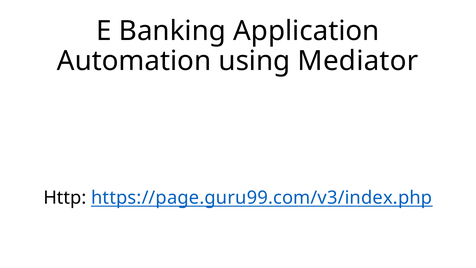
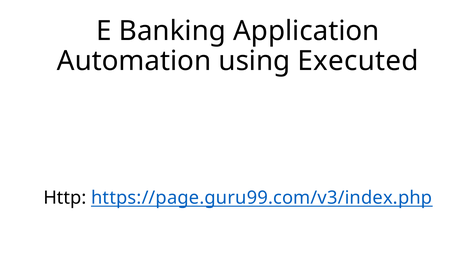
Mediator: Mediator -> Executed (358, 61)
